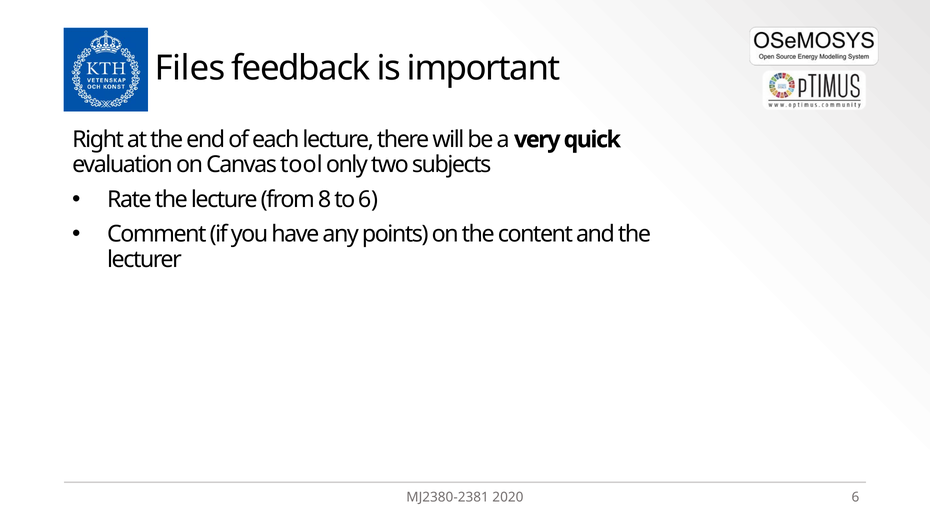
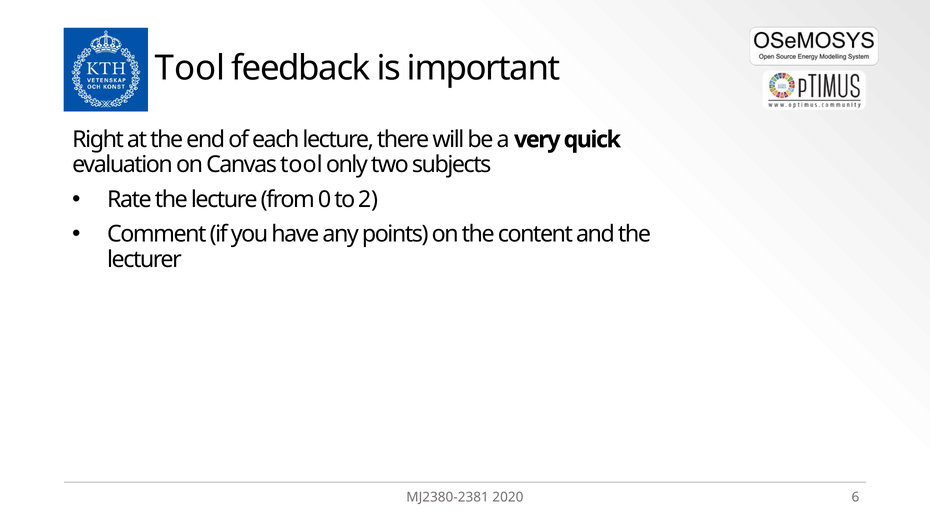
Files: Files -> Tool (190, 68)
8: 8 -> 0 (325, 200)
to 6: 6 -> 2 (368, 200)
